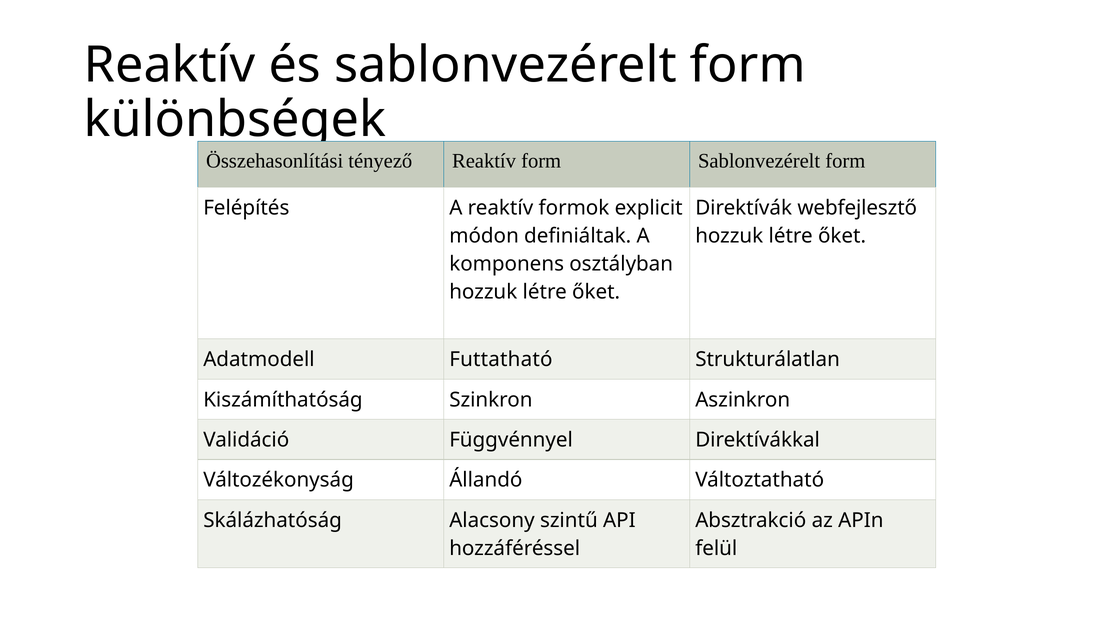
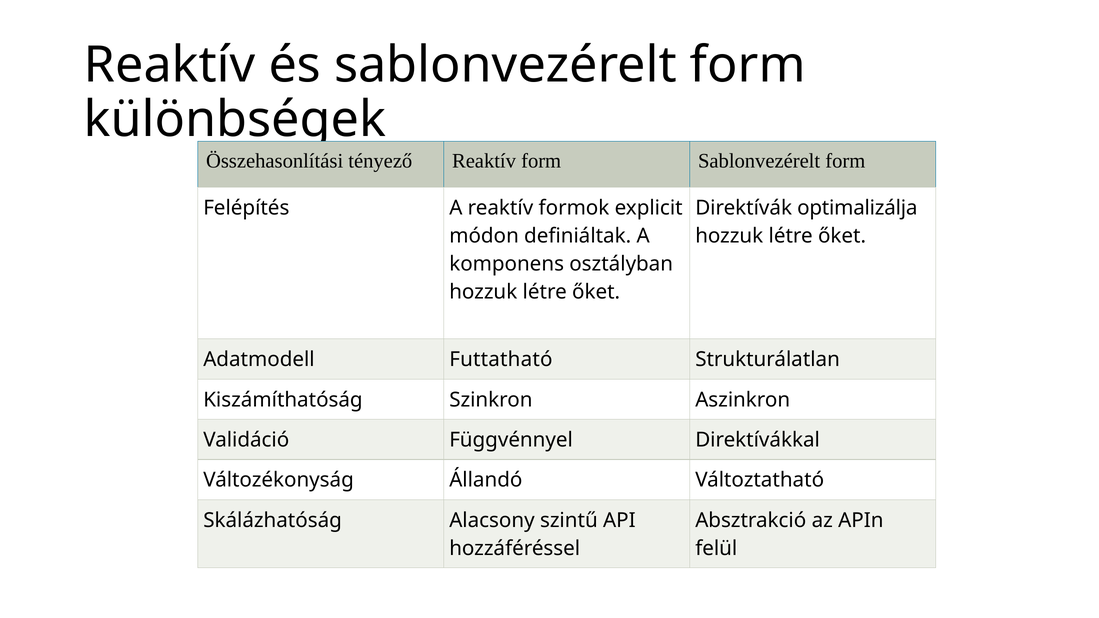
webfejlesztő: webfejlesztő -> optimalizálja (857, 208)
